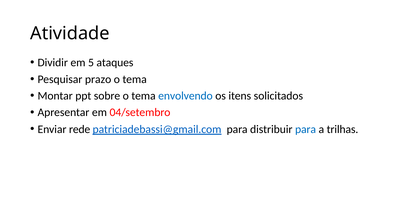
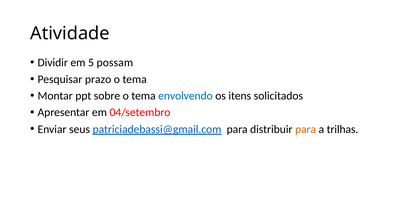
ataques: ataques -> possam (115, 63)
rede: rede -> seus (80, 129)
para colour: blue -> orange (306, 129)
